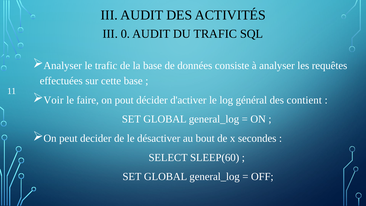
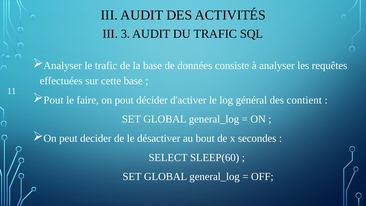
0: 0 -> 3 (125, 34)
Voir: Voir -> Pout (53, 100)
